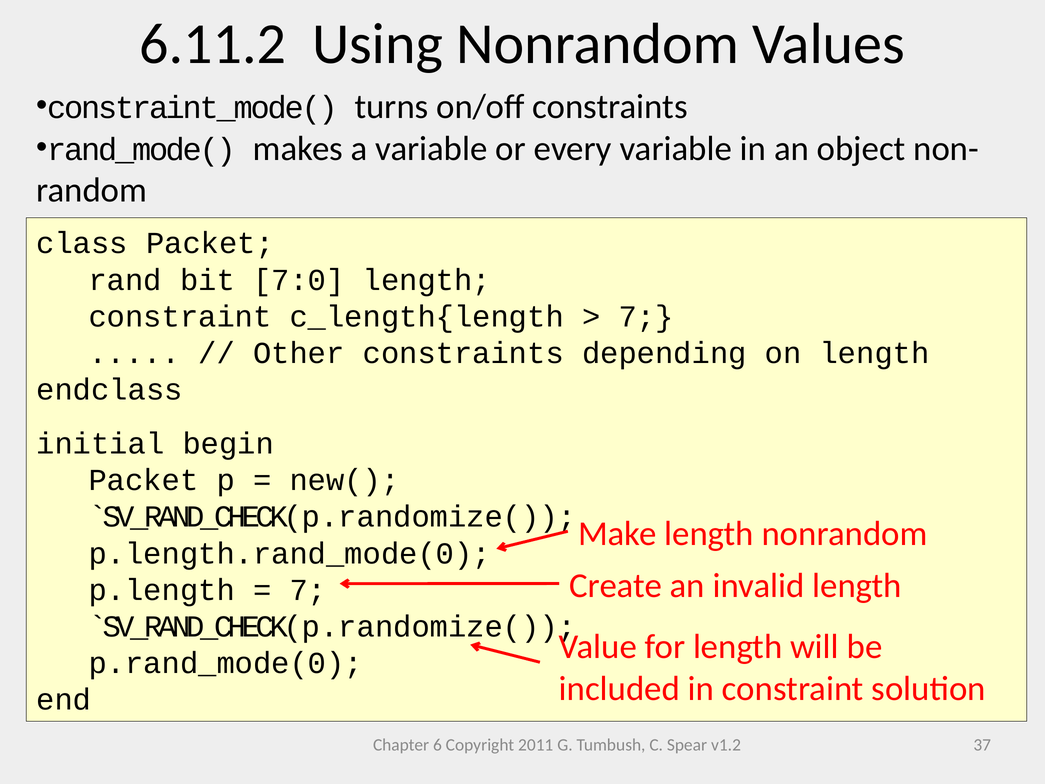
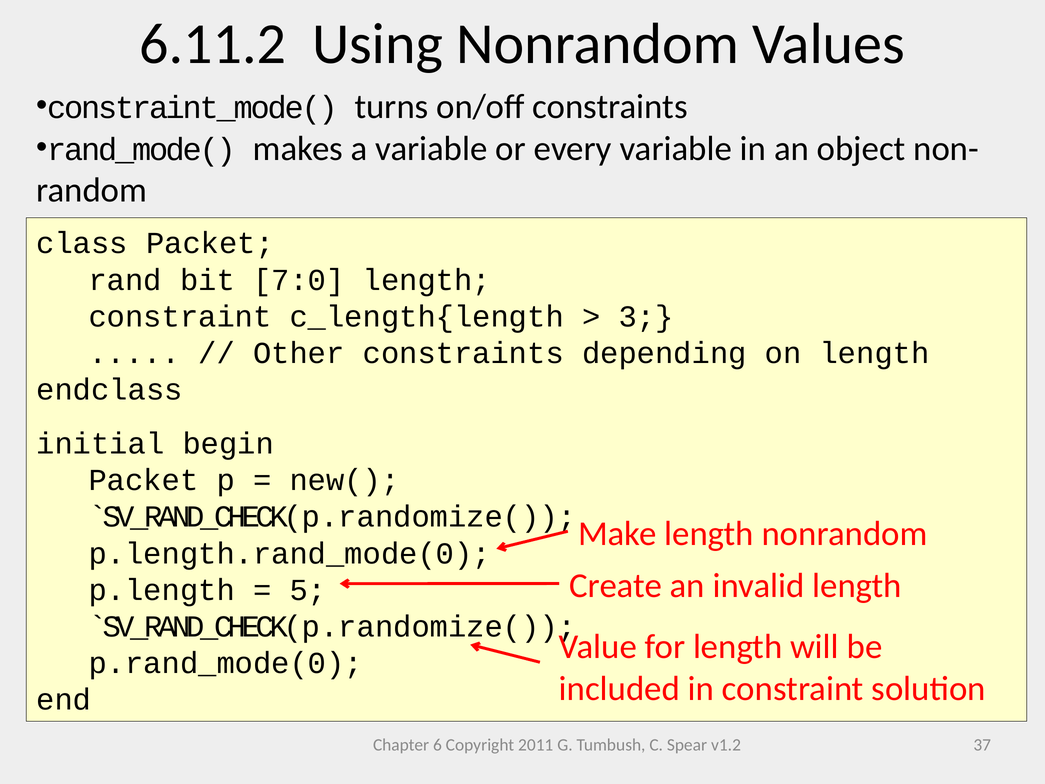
7: 7 -> 3 (646, 316)
7: 7 -> 5 (308, 590)
